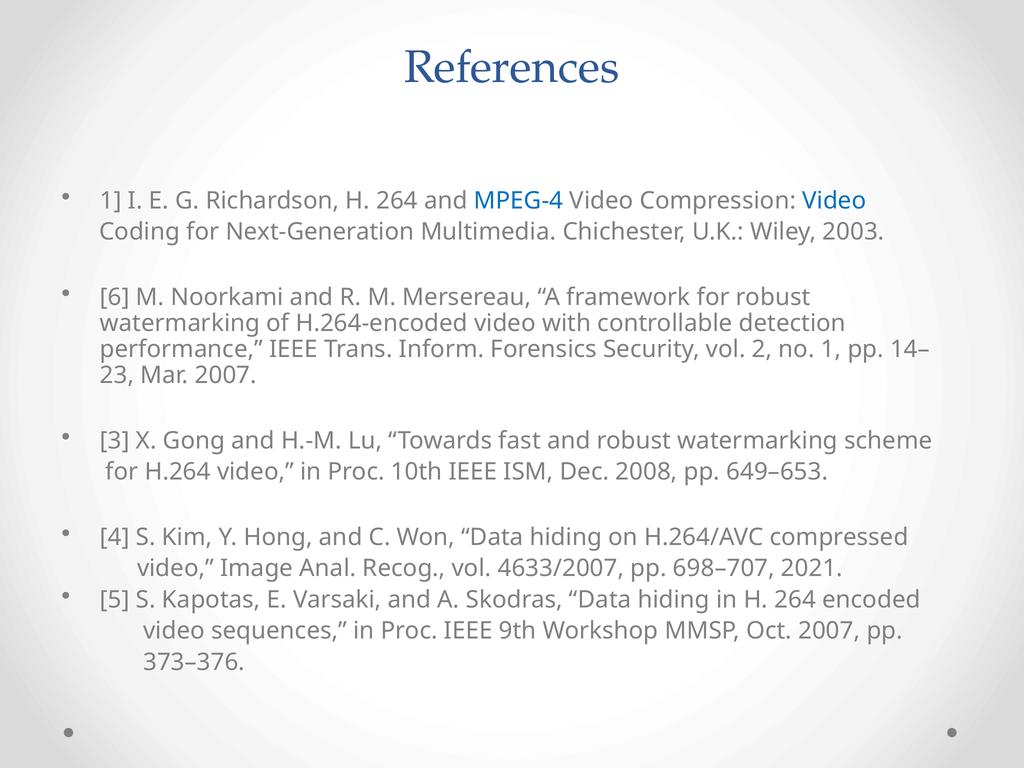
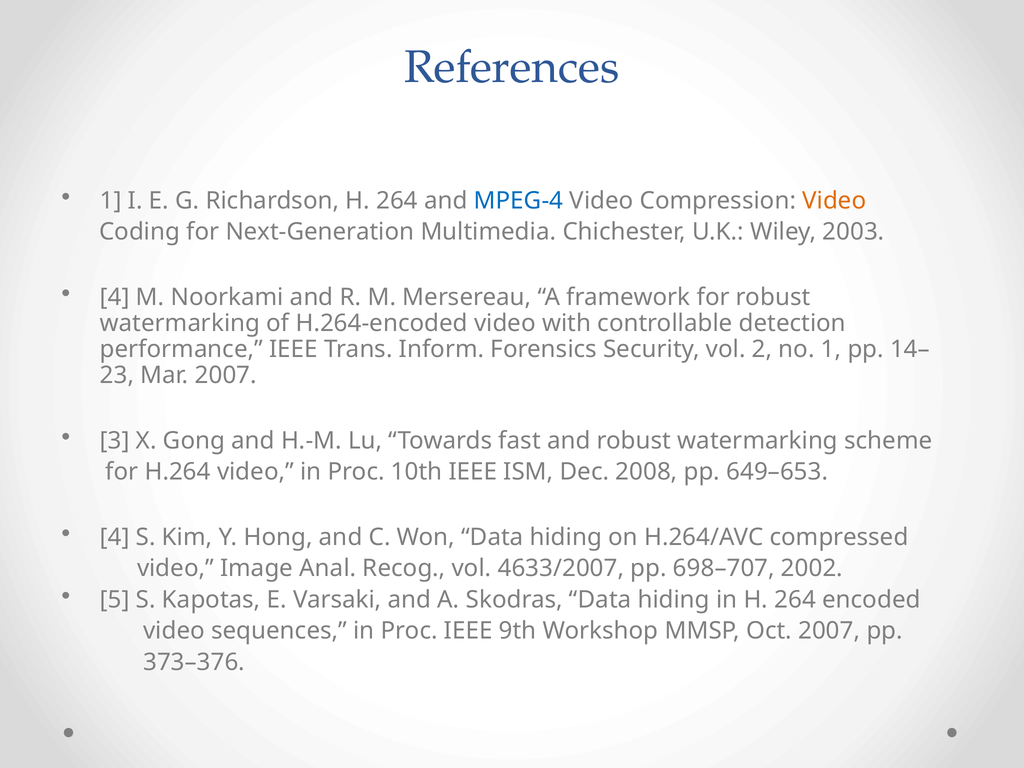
Video colour: blue -> orange (834, 201)
6: 6 -> 4 (115, 297)
2021: 2021 -> 2002 (812, 568)
